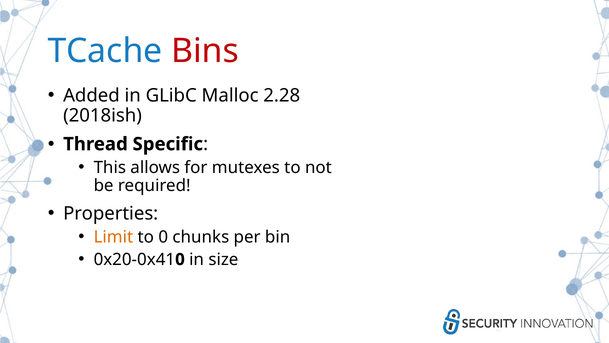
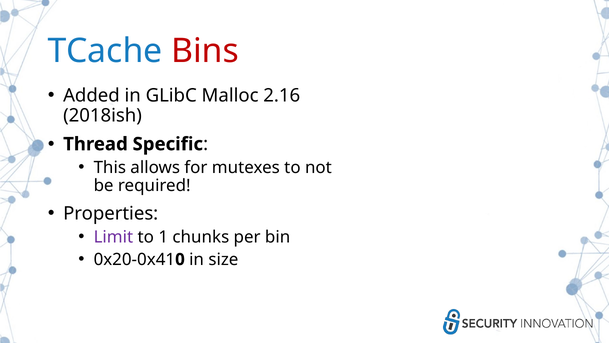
2.28: 2.28 -> 2.16 (282, 95)
Limit colour: orange -> purple (113, 237)
to 0: 0 -> 1 (163, 237)
